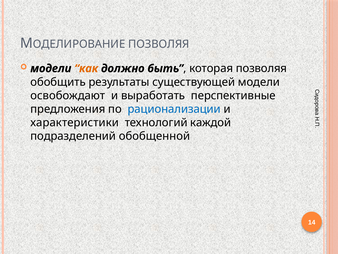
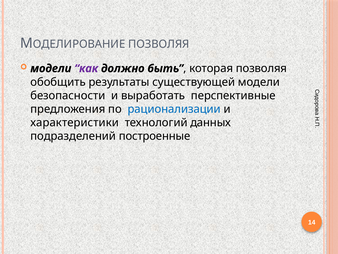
как colour: orange -> purple (86, 68)
освобождают: освобождают -> безопасности (68, 95)
каждой: каждой -> данных (211, 122)
обобщенной: обобщенной -> построенные (155, 136)
